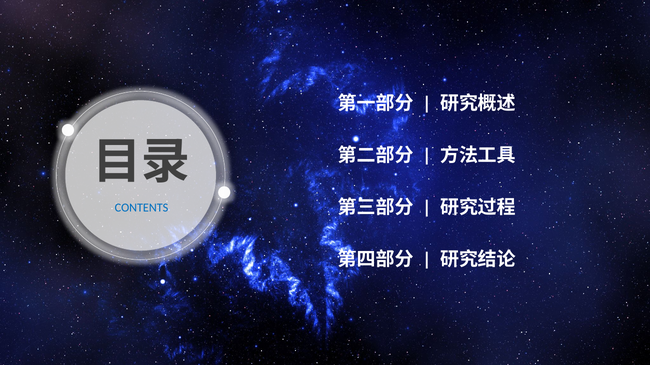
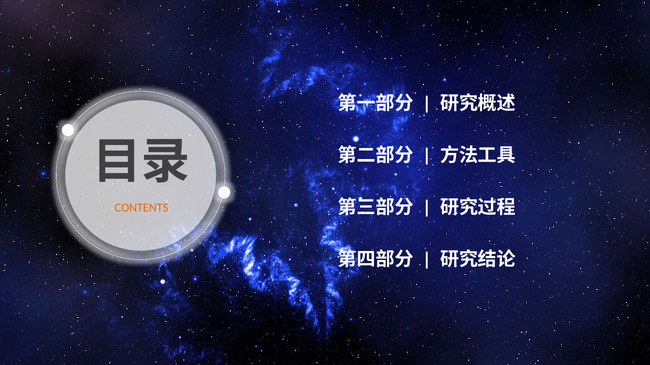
CONTENTS colour: blue -> orange (141, 208)
